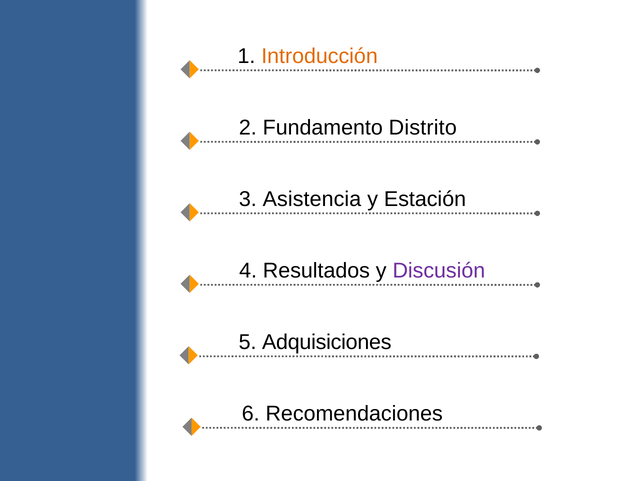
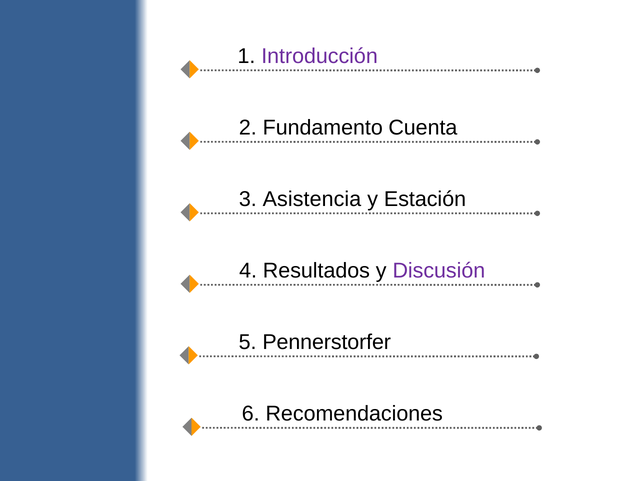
Introducción colour: orange -> purple (320, 56)
Distrito: Distrito -> Cuenta (423, 128)
Adquisiciones: Adquisiciones -> Pennerstorfer (327, 342)
